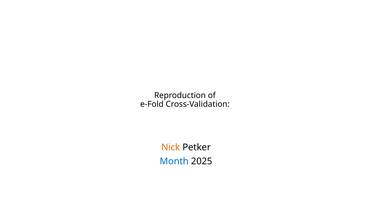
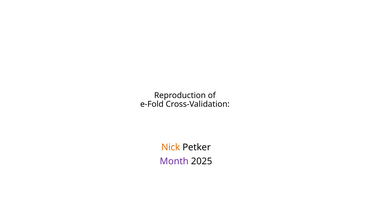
Month colour: blue -> purple (174, 162)
